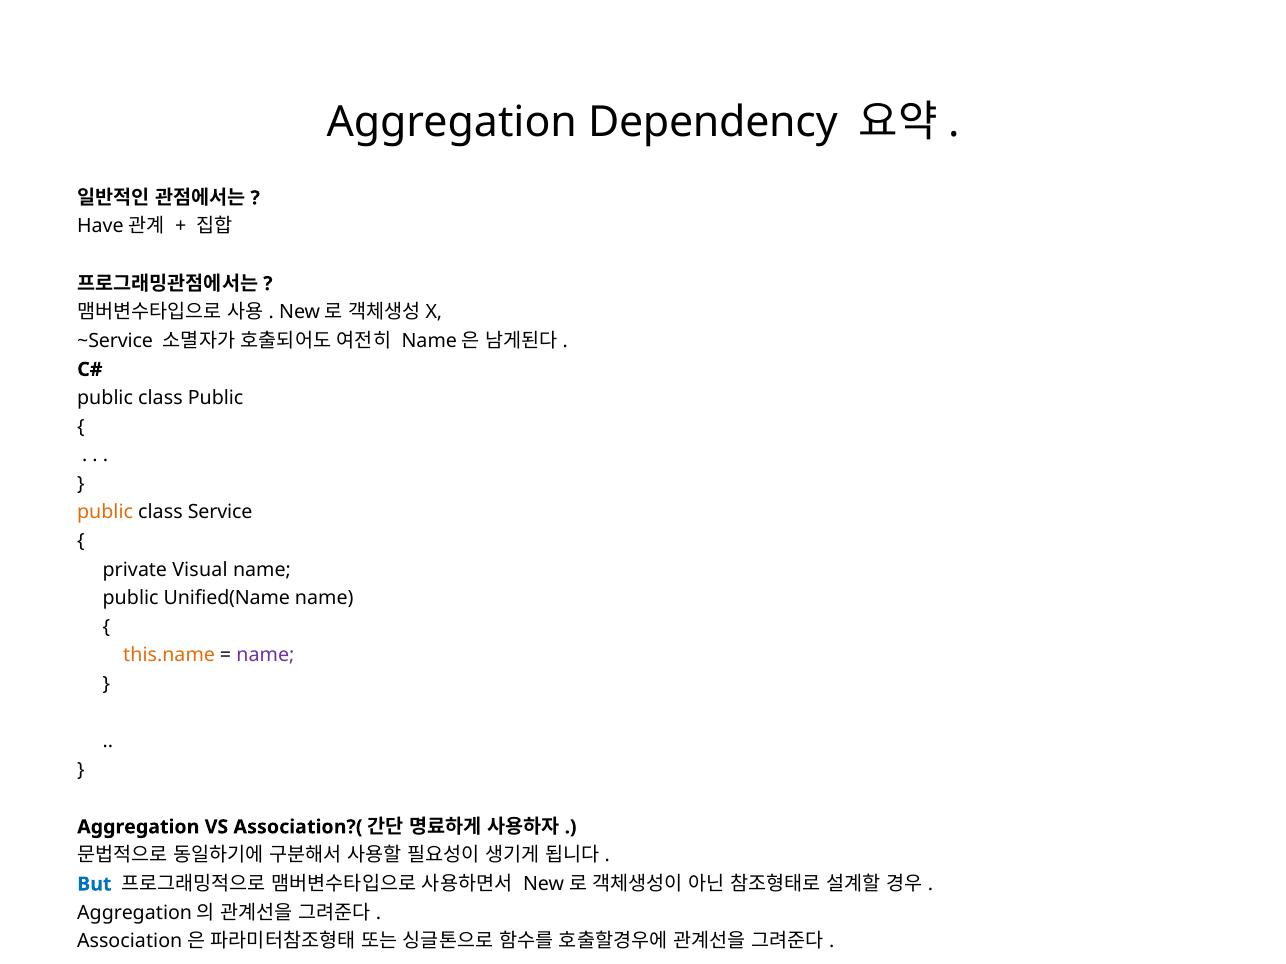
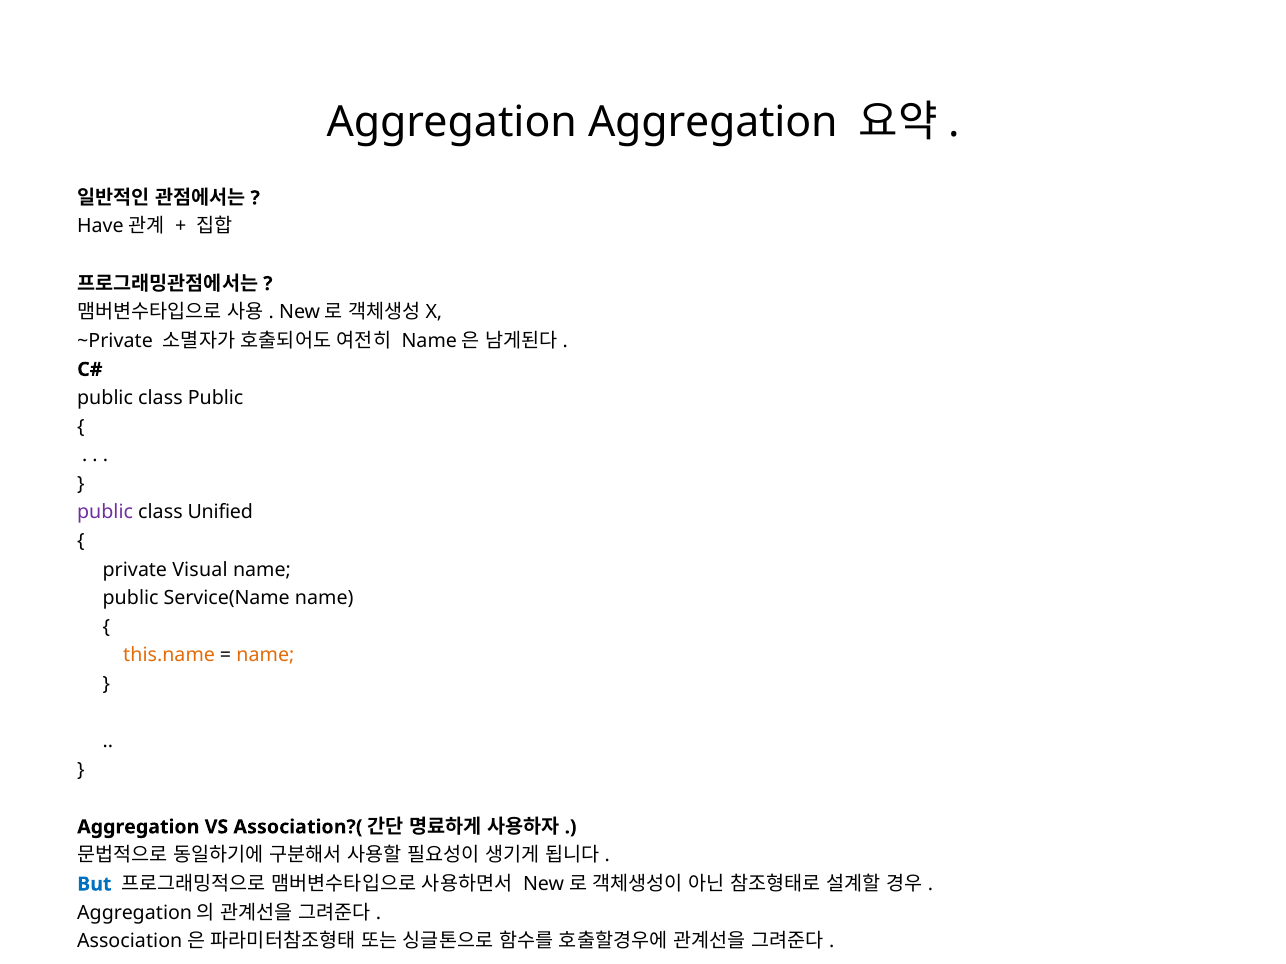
Aggregation Dependency: Dependency -> Aggregation (713, 122)
~Service: ~Service -> ~Private (115, 341)
public colour: orange -> purple (105, 513)
Service: Service -> Unified (220, 513)
Unified(Name: Unified(Name -> Service(Name (227, 598)
name colour: purple -> orange (265, 656)
